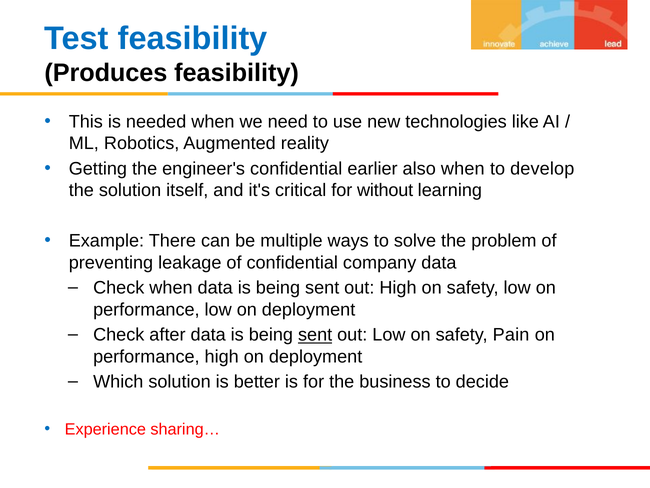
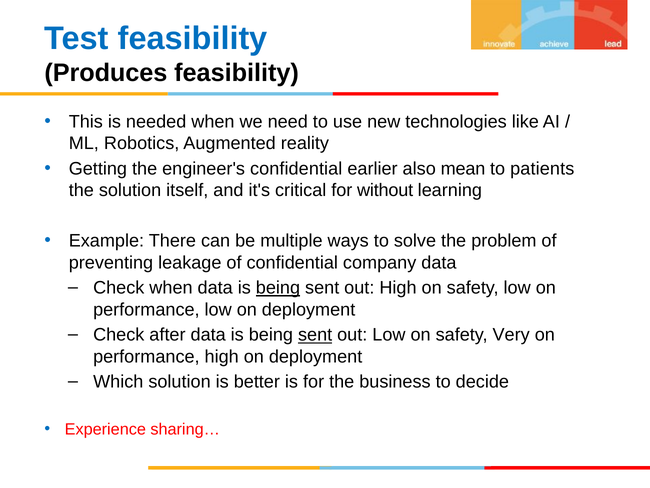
also when: when -> mean (463, 169)
develop: develop -> patients (542, 169)
being underline: none -> present (278, 288)
Pain: Pain -> Very (511, 335)
